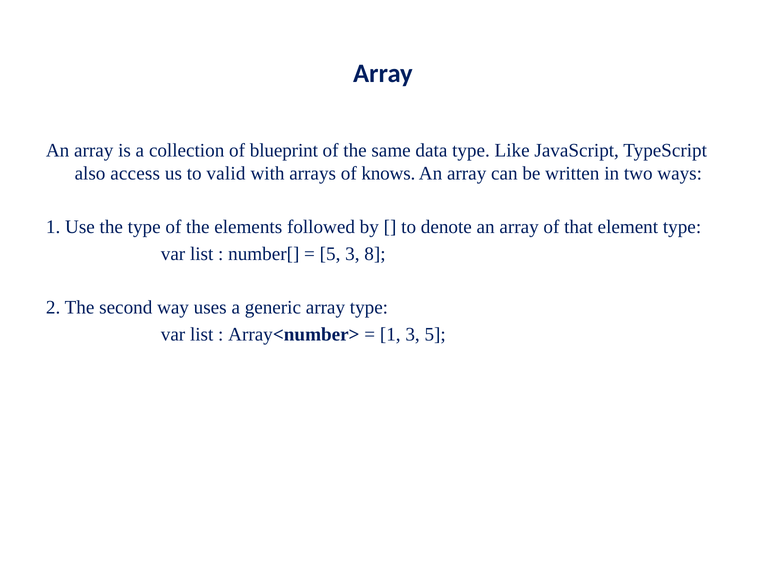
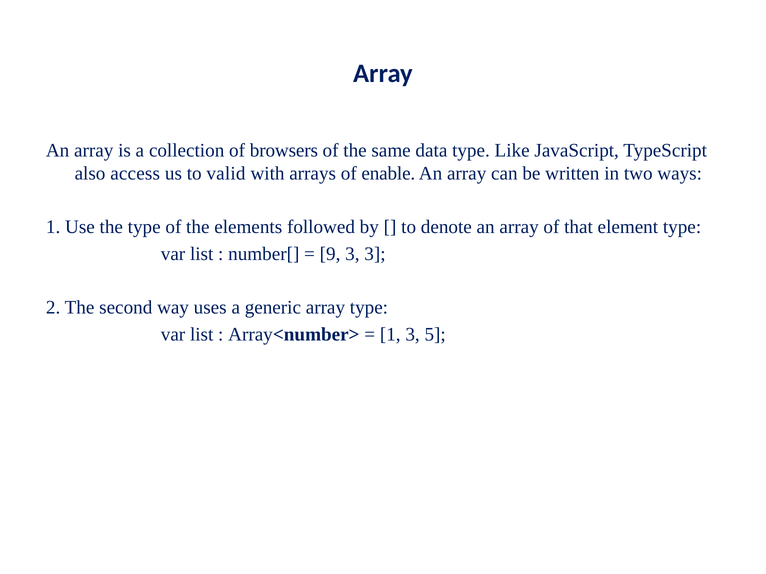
blueprint: blueprint -> browsers (284, 151)
knows: knows -> enable (388, 174)
5: 5 -> 9 (330, 254)
3 8: 8 -> 3 (375, 254)
